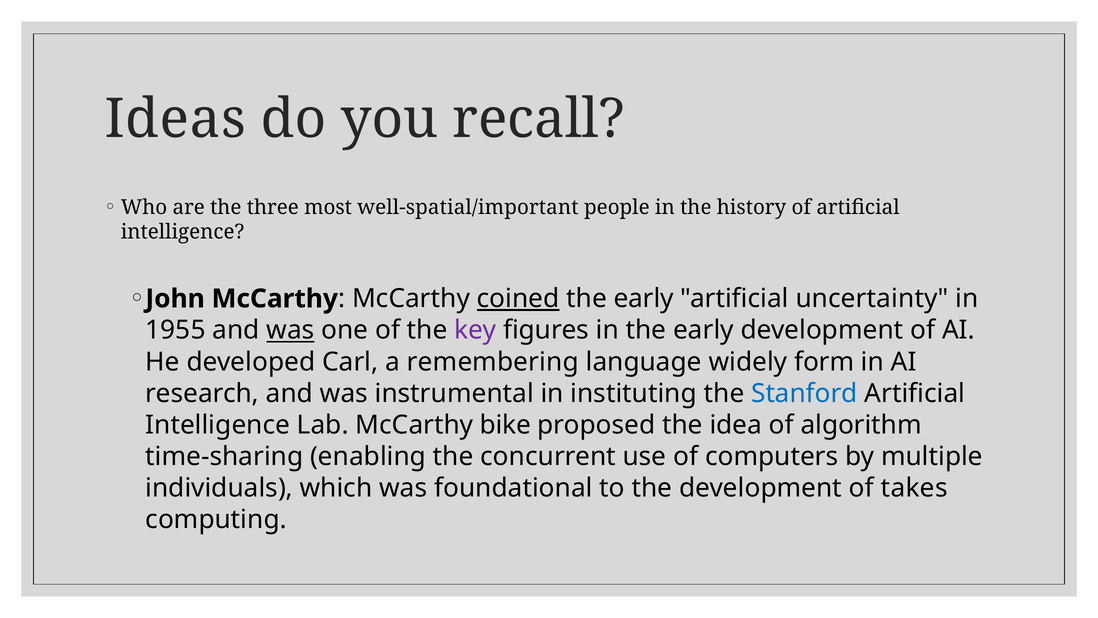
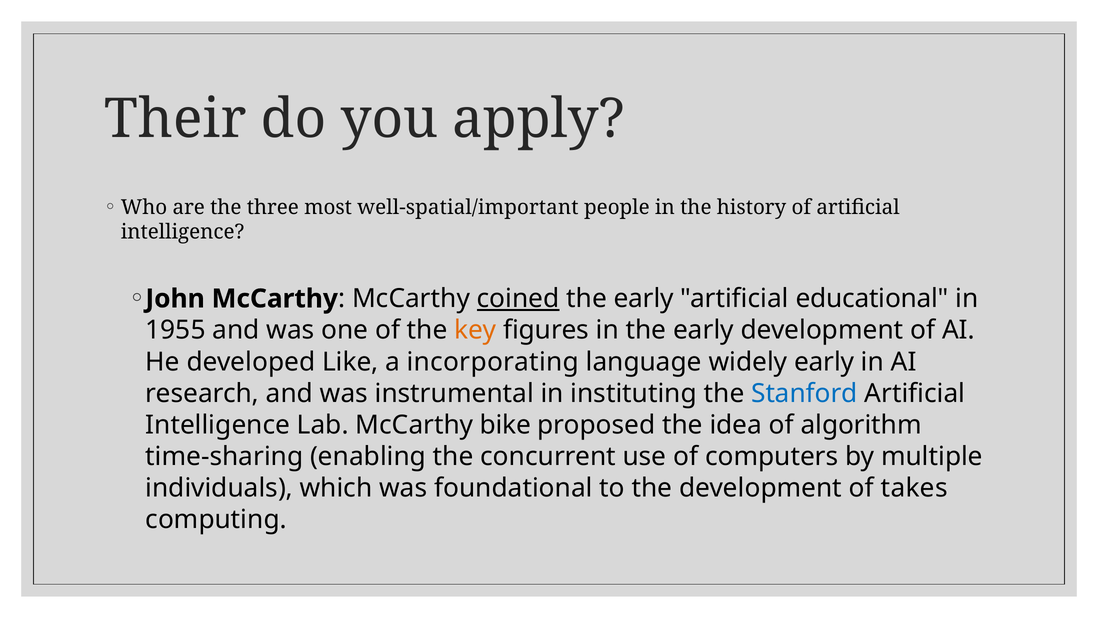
Ideas: Ideas -> Their (175, 119)
recall: recall -> apply (539, 119)
uncertainty: uncertainty -> educational (872, 299)
was underline: present -> none (290, 330)
key colour: purple -> orange (475, 330)
Carl: Carl -> Like (350, 362)
remembering: remembering -> incorporating (493, 362)
widely form: form -> early (824, 362)
